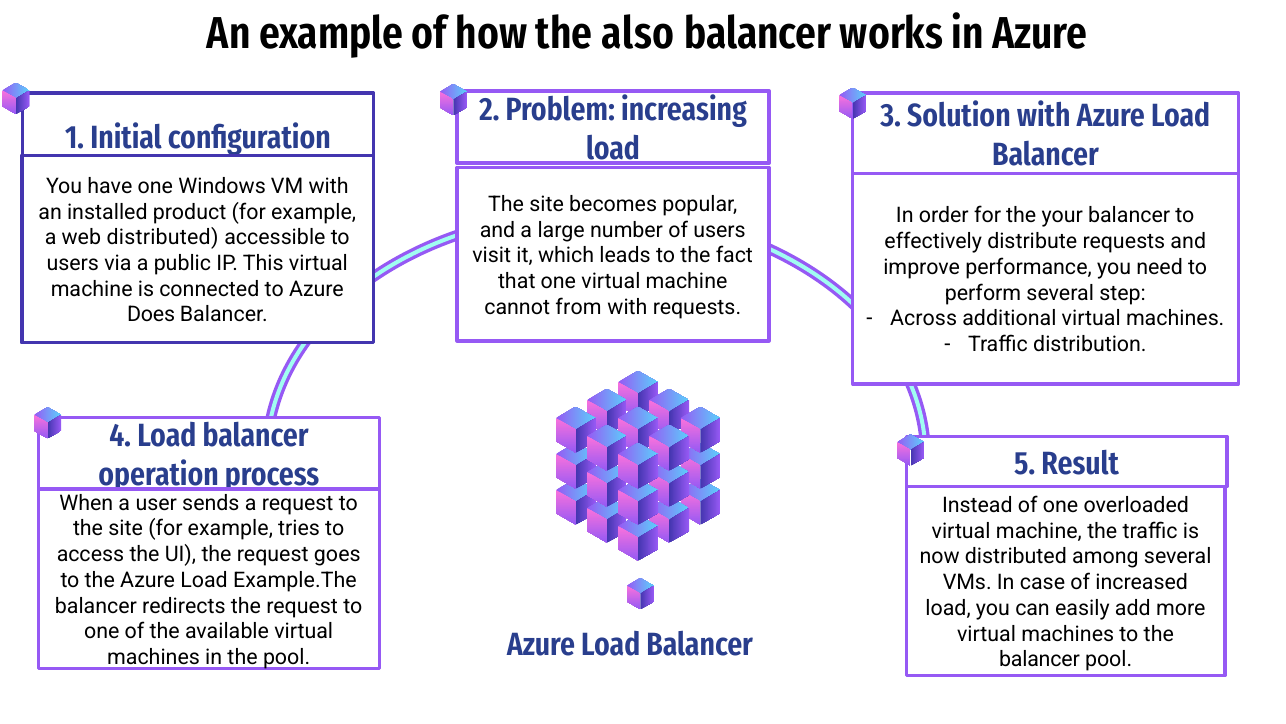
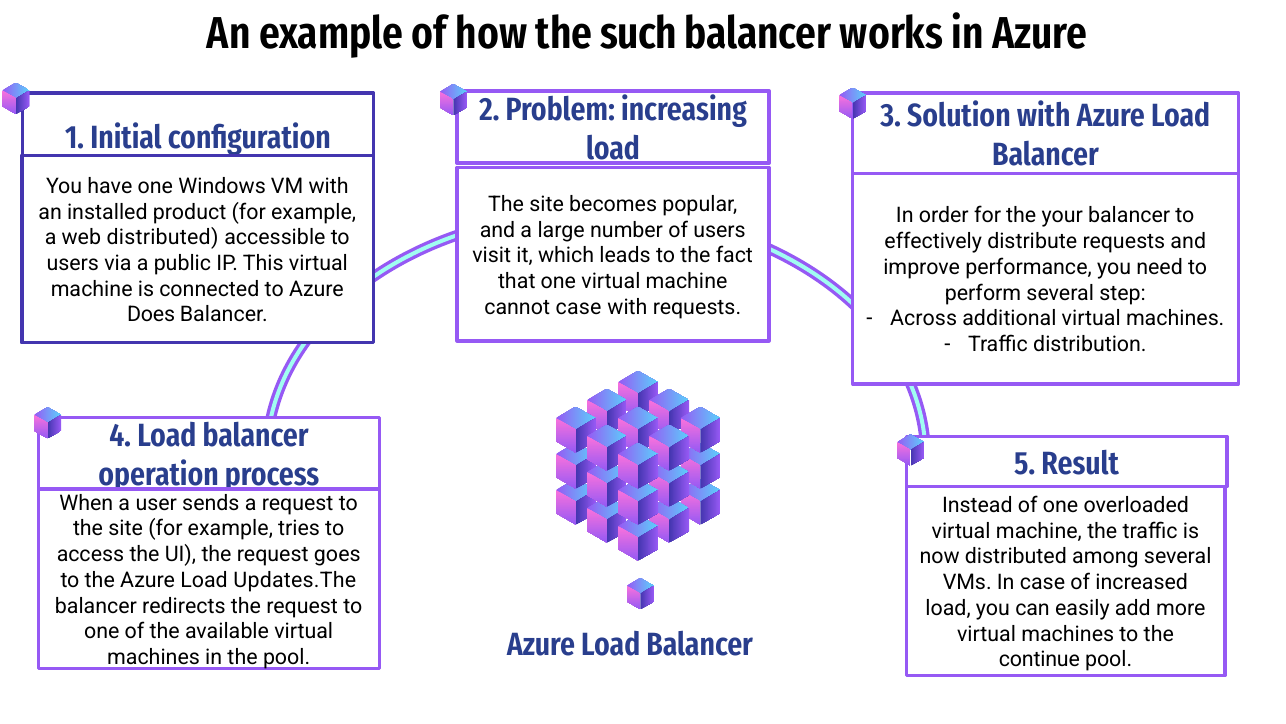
also: also -> such (639, 34)
cannot from: from -> case (579, 307)
Example.The: Example.The -> Updates.The (295, 580)
balancer: balancer -> continue (1039, 659)
